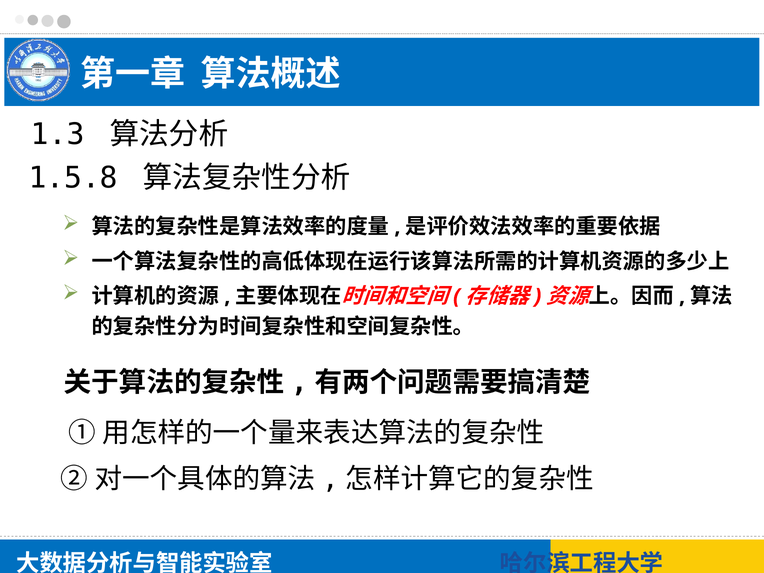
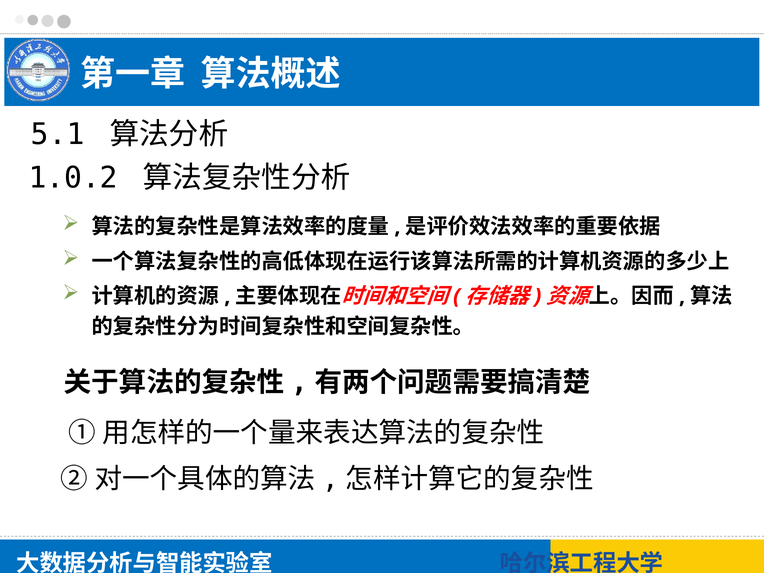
1.3: 1.3 -> 5.1 (58, 134)
1.5.8: 1.5.8 -> 1.0.2 (73, 178)
